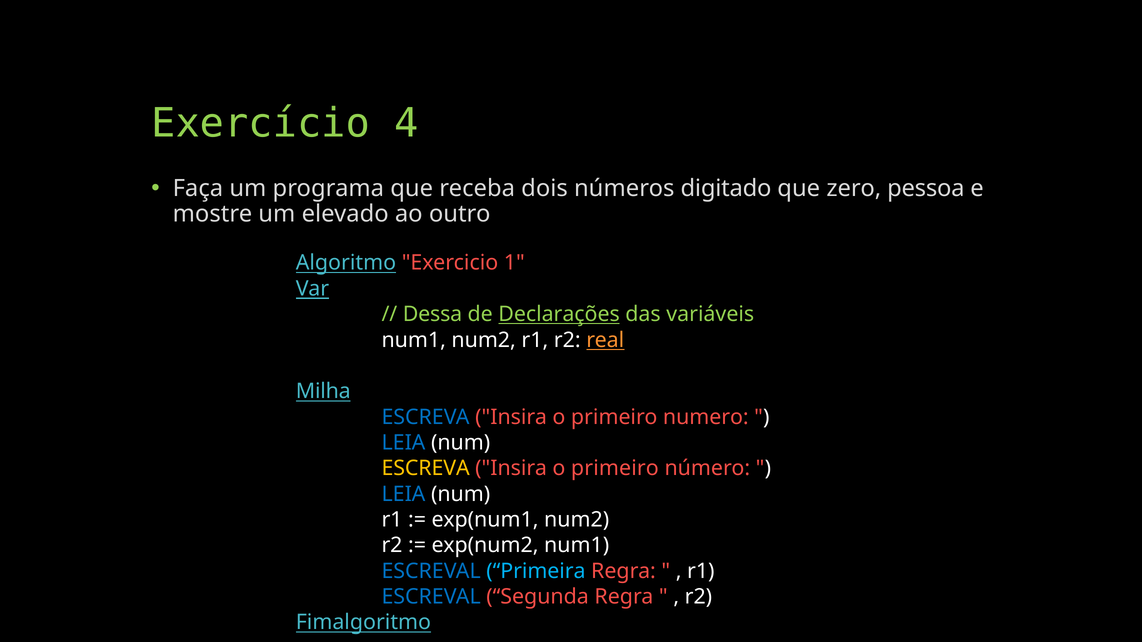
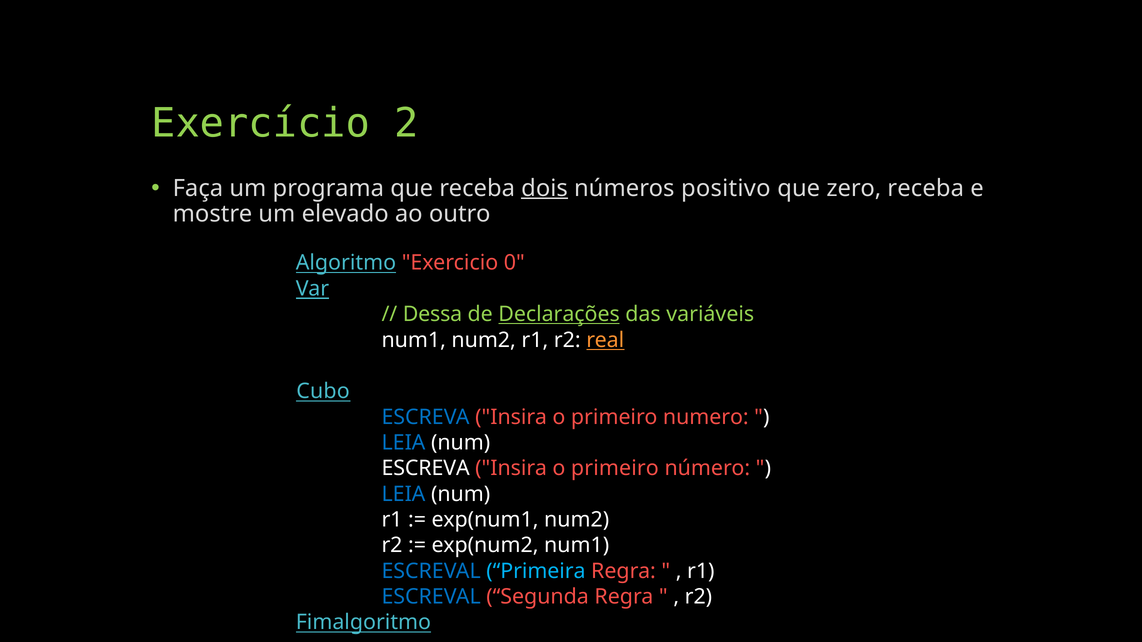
4: 4 -> 2 (406, 123)
dois underline: none -> present (545, 188)
digitado: digitado -> positivo (726, 188)
zero pessoa: pessoa -> receba (926, 188)
1: 1 -> 0 (514, 263)
Milha: Milha -> Cubo (323, 392)
ESCREVA colour: yellow -> white (426, 469)
